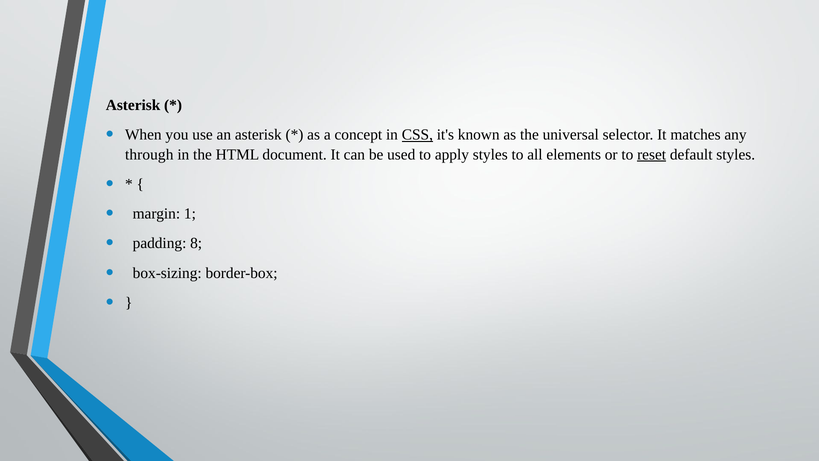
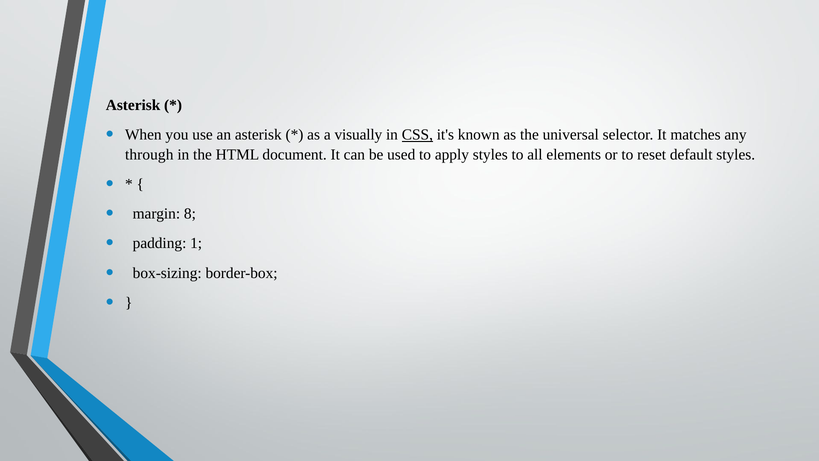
concept: concept -> visually (358, 135)
reset underline: present -> none (652, 154)
1: 1 -> 8 (190, 214)
8: 8 -> 1 (196, 243)
